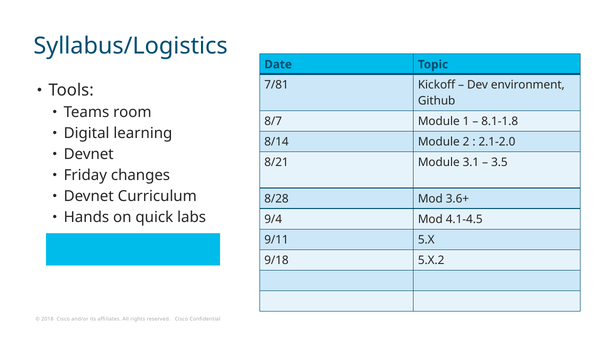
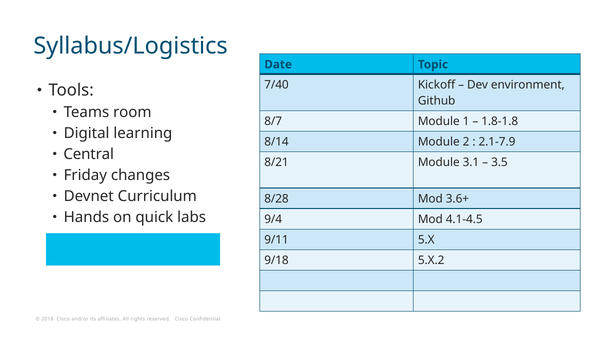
7/81: 7/81 -> 7/40 (276, 85)
8.1-1.8: 8.1-1.8 -> 1.8-1.8 (500, 121)
2.1-2.0: 2.1-2.0 -> 2.1-7.9 (497, 142)
Devnet: Devnet -> Central (89, 154)
